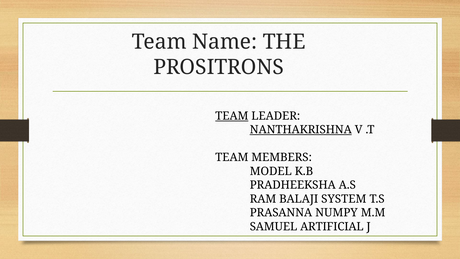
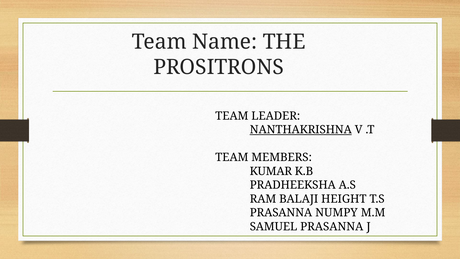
TEAM underline: present -> none (232, 116)
MODEL: MODEL -> KUMAR (271, 171)
SYSTEM: SYSTEM -> HEIGHT (344, 199)
SAMUEL ARTIFICIAL: ARTIFICIAL -> PRASANNA (332, 226)
